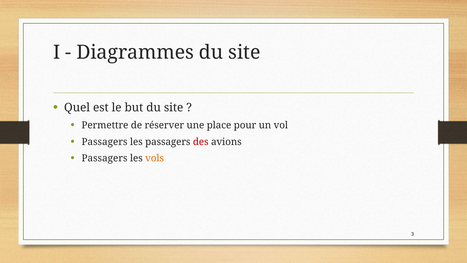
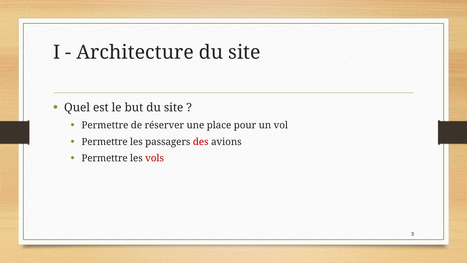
Diagrammes: Diagrammes -> Architecture (135, 52)
Passagers: Passagers -> Permettre (105, 142)
Passagers: Passagers -> Permettre (105, 158)
vols colour: orange -> red (155, 158)
